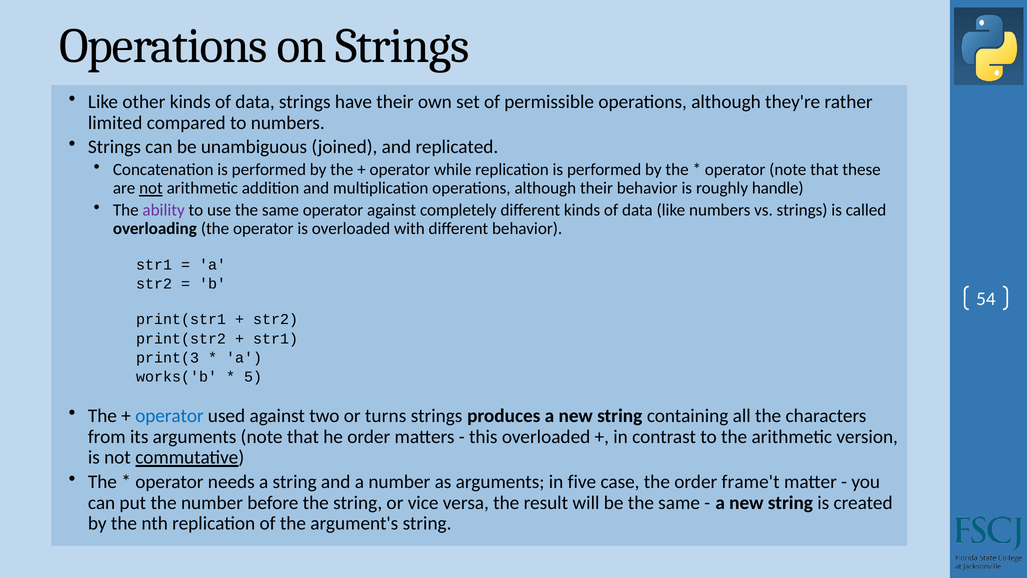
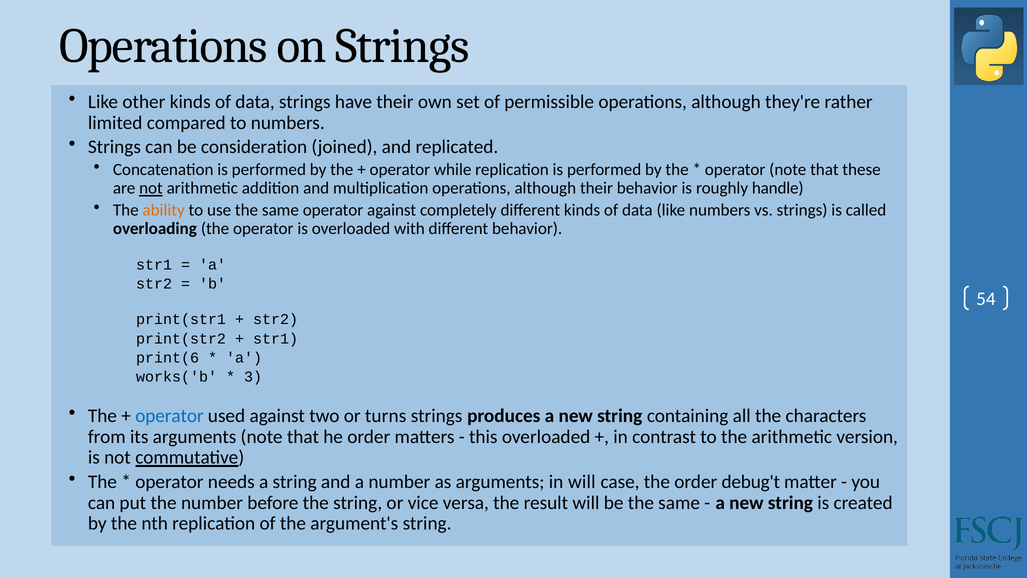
unambiguous: unambiguous -> consideration (254, 147)
ability colour: purple -> orange (164, 210)
print(3: print(3 -> print(6 (168, 357)
5: 5 -> 3 (253, 377)
in five: five -> will (582, 482)
frame't: frame't -> debug't (751, 482)
